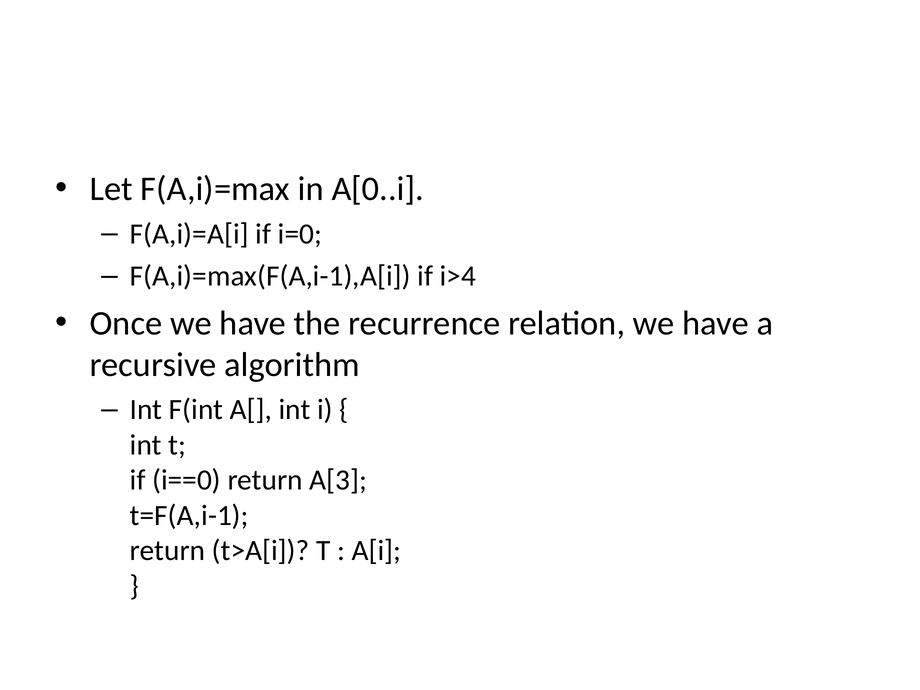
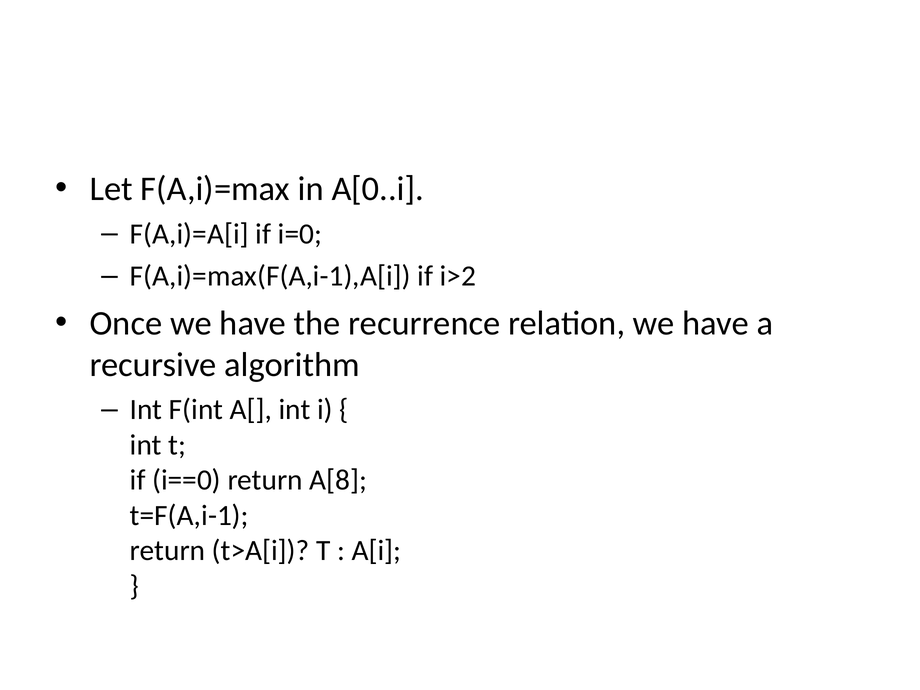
i>4: i>4 -> i>2 (458, 276)
A[3: A[3 -> A[8 (338, 480)
